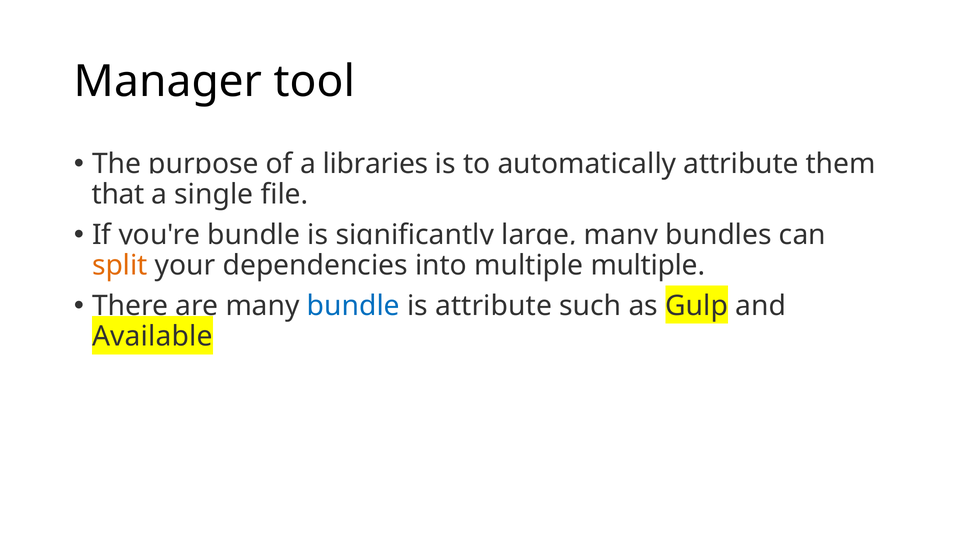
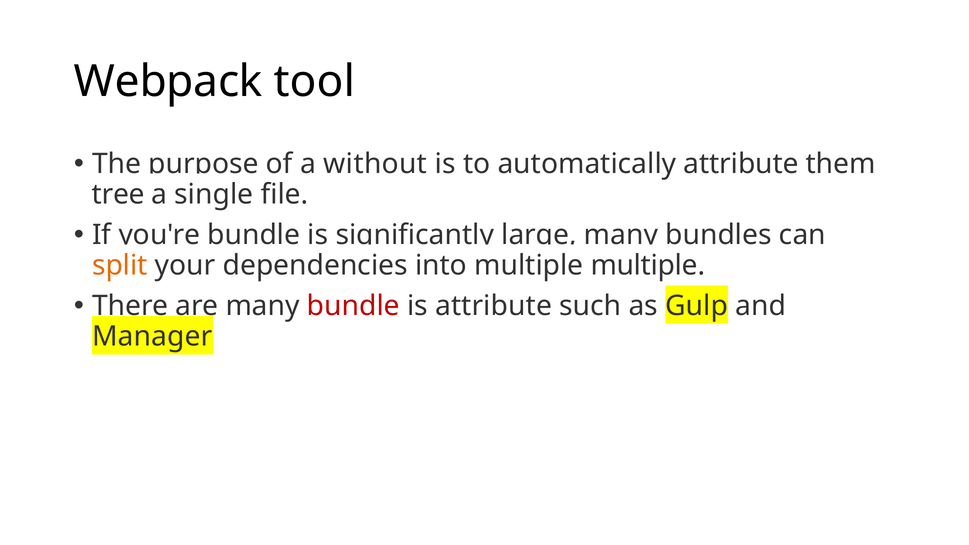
Manager: Manager -> Webpack (168, 81)
libraries: libraries -> without (375, 164)
that: that -> tree (118, 194)
bundle colour: blue -> red (353, 306)
Available: Available -> Manager (152, 337)
